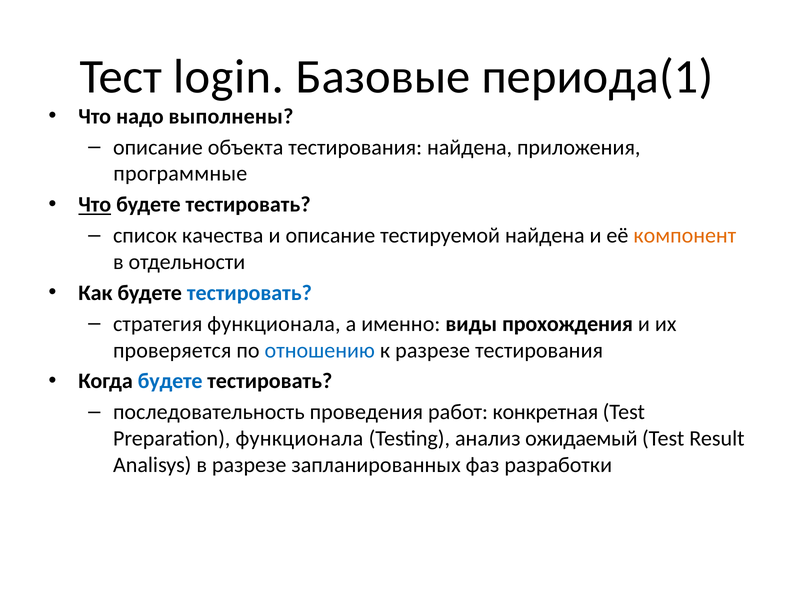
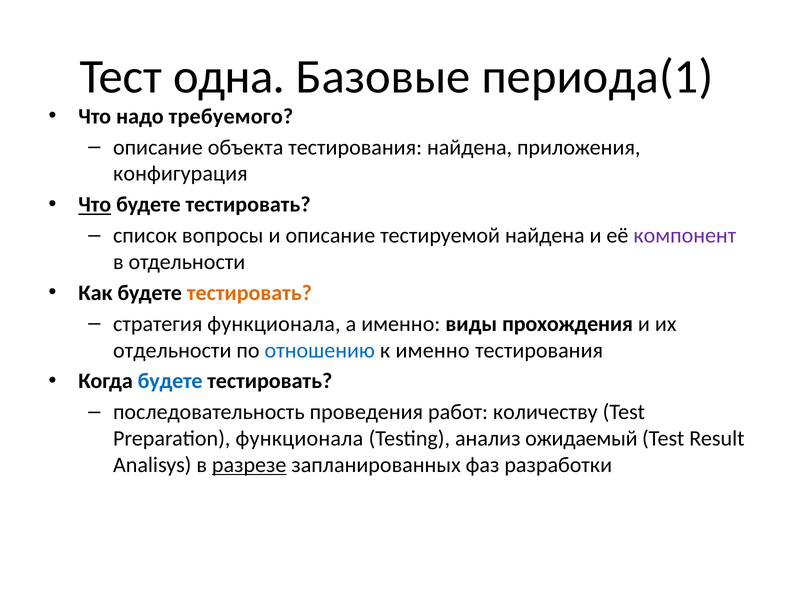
login: login -> одна (229, 77)
выполнены: выполнены -> требуемого (231, 116)
программные: программные -> конфигурация (180, 174)
качества: качества -> вопросы (223, 236)
компонент colour: orange -> purple (685, 236)
тестировать colour: blue -> orange (249, 293)
проверяется: проверяется -> отдельности (172, 351)
к разрезе: разрезе -> именно (433, 351)
конкретная: конкретная -> количеству (545, 412)
разрезе underline: none -> present (249, 465)
